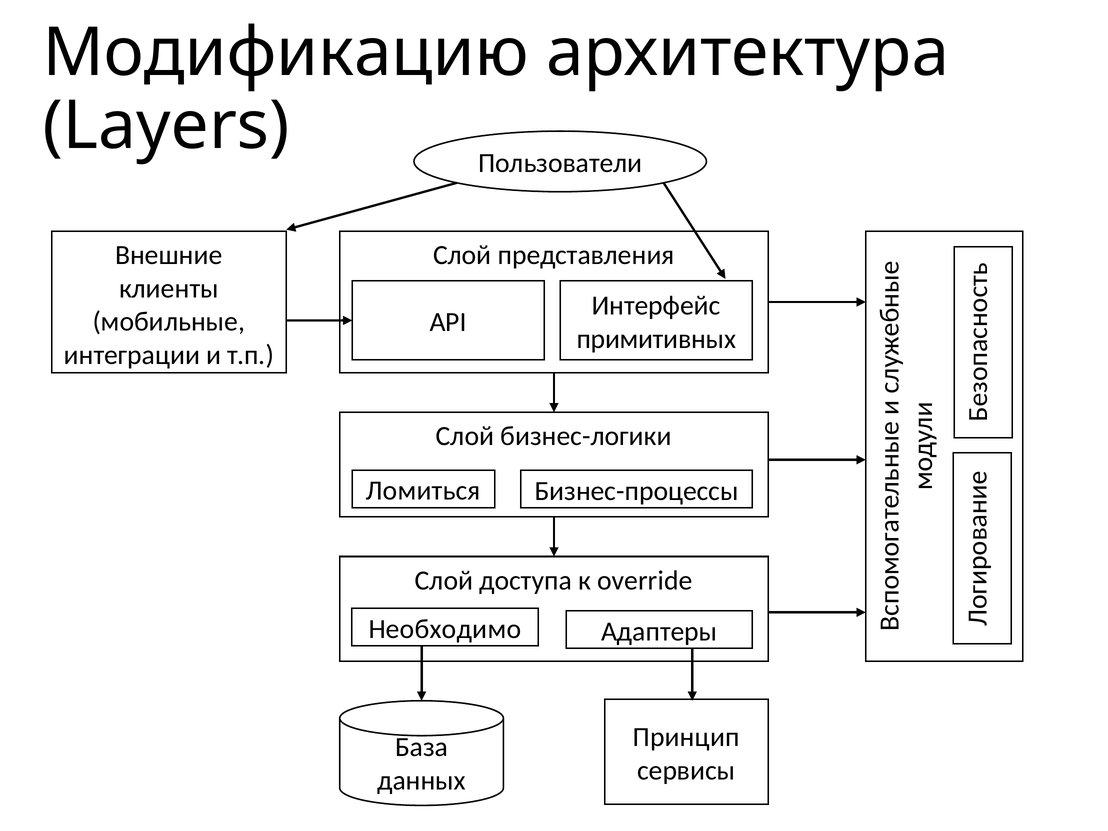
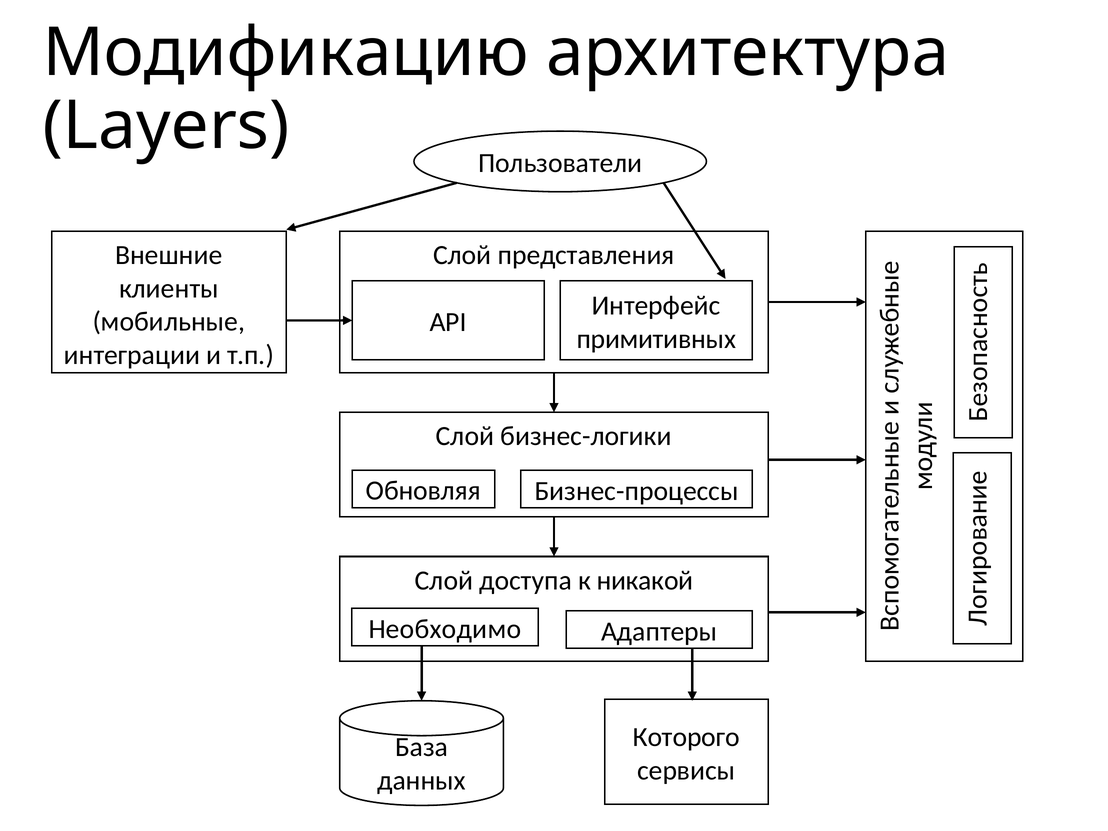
Ломиться: Ломиться -> Обновляя (423, 491)
override: override -> никакой (645, 580)
Принцип: Принцип -> Которого (686, 737)
